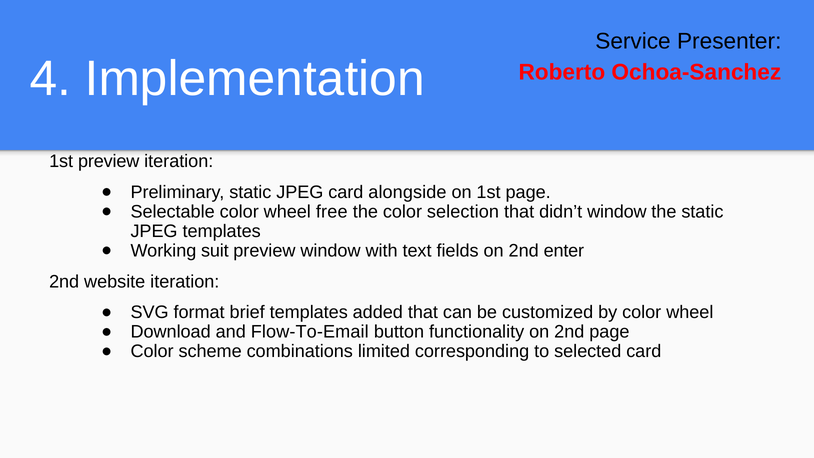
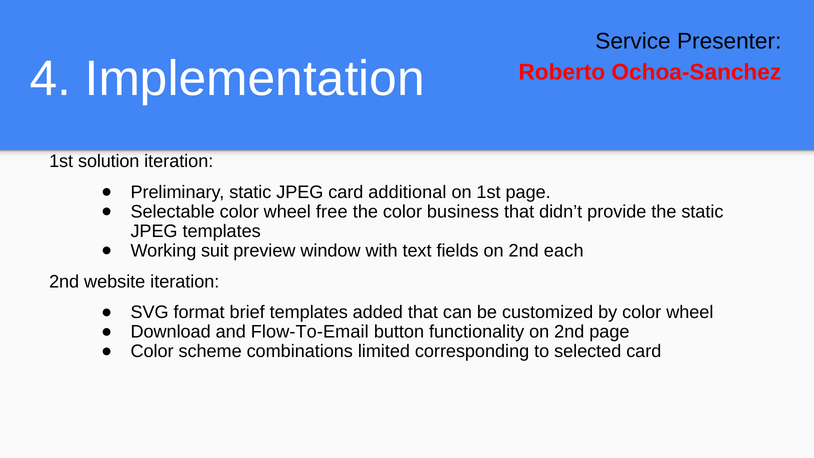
1st preview: preview -> solution (109, 161)
alongside: alongside -> additional (407, 192)
selection: selection -> business (463, 212)
didn’t window: window -> provide (617, 212)
enter: enter -> each (564, 251)
